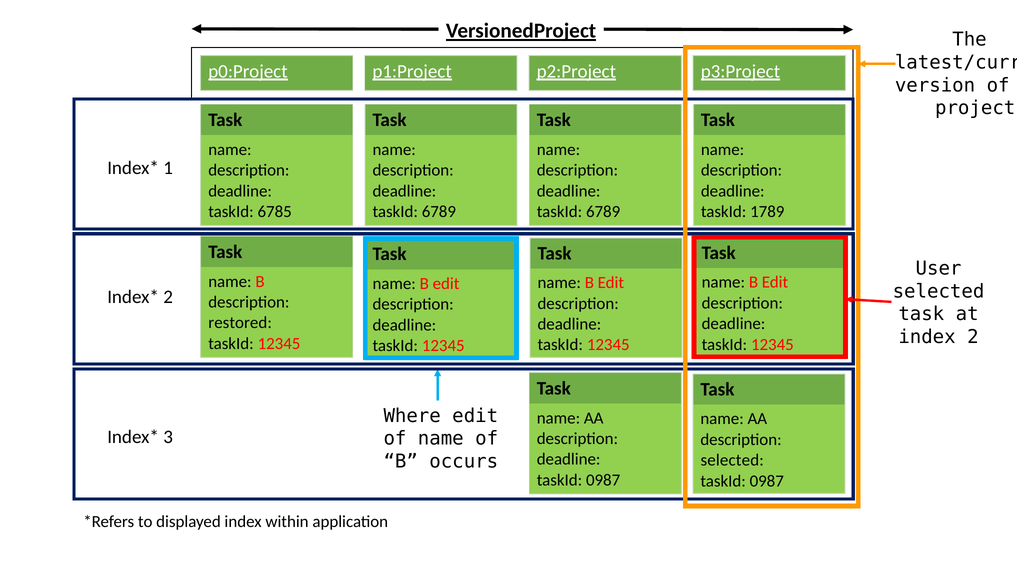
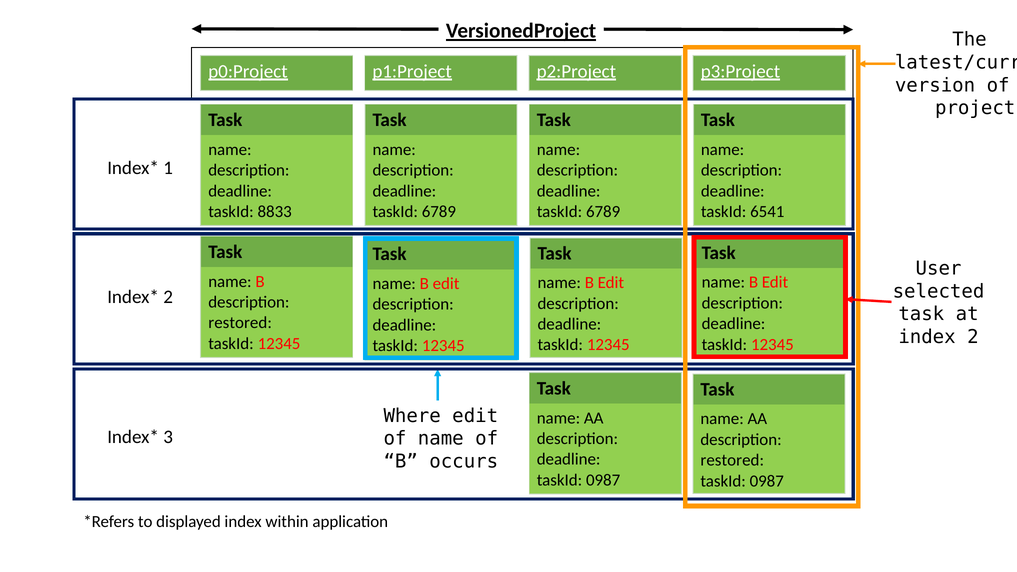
6785: 6785 -> 8833 (275, 212)
1789: 1789 -> 6541 (767, 212)
selected: selected -> restored (732, 460)
